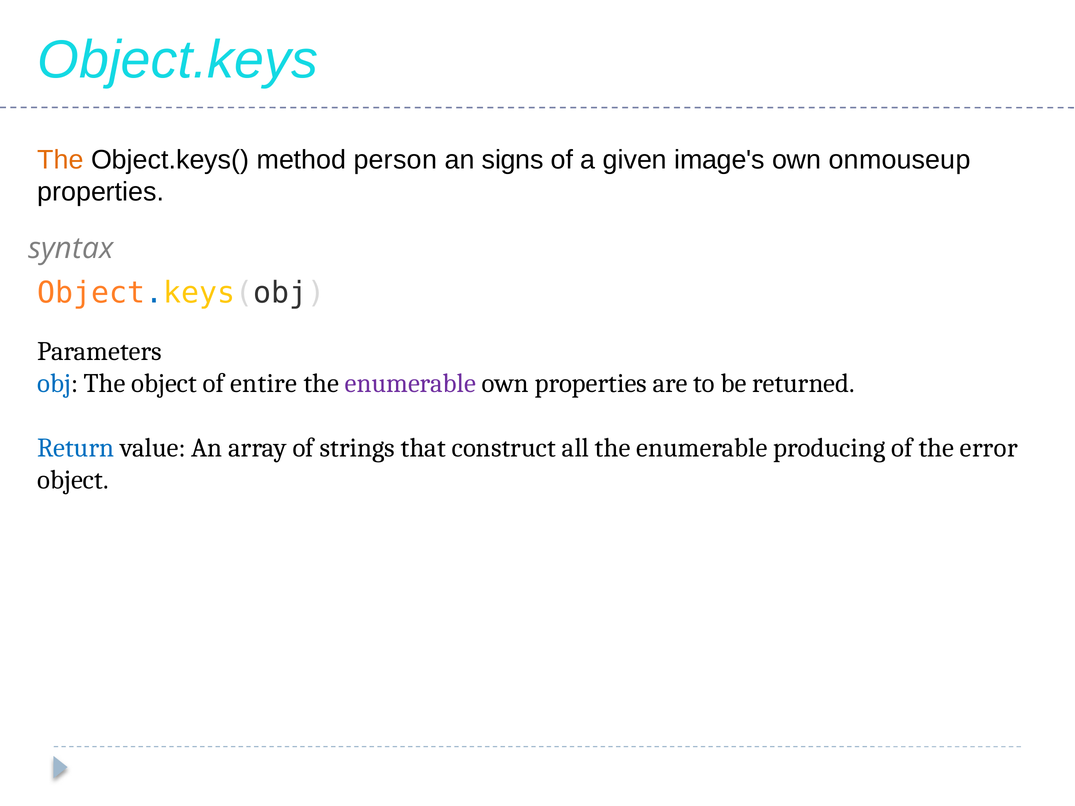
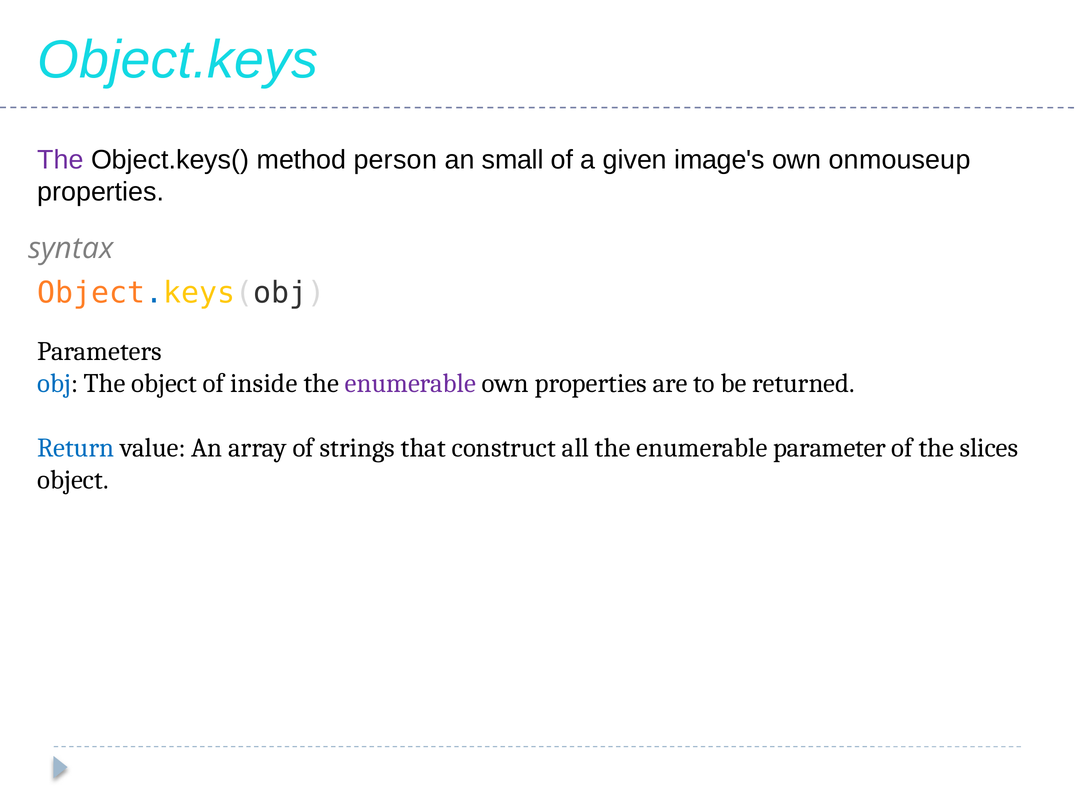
The colour: orange -> purple (61, 160)
signs: signs -> small (513, 160)
entire: entire -> inside (264, 384)
producing: producing -> parameter (829, 448)
error: error -> slices (989, 448)
